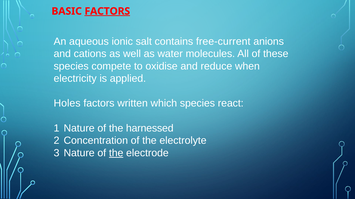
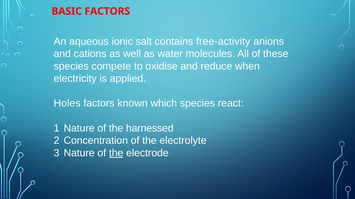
FACTORS underline: present -> none (107, 11)
free-current: free-current -> free-activity (223, 42)
written: written -> known (132, 104)
